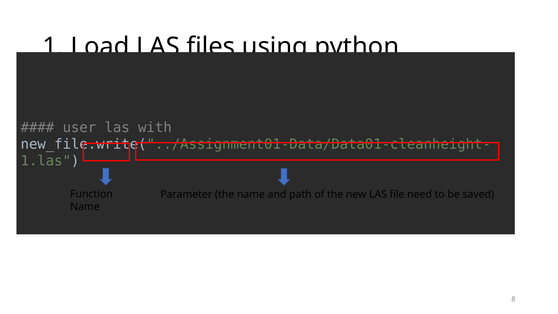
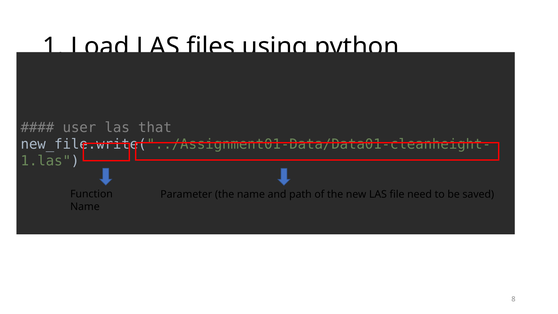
with: with -> that (155, 127)
